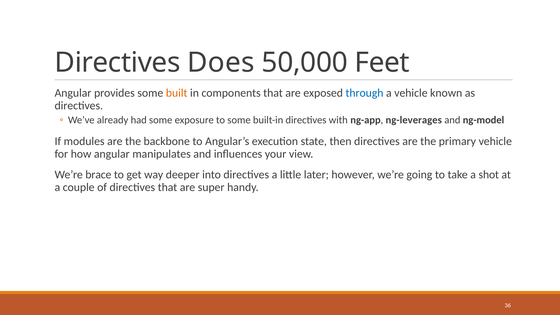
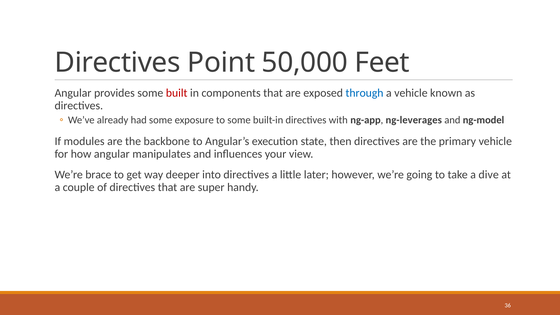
Does: Does -> Point (221, 63)
built colour: orange -> red (177, 93)
shot: shot -> dive (489, 175)
